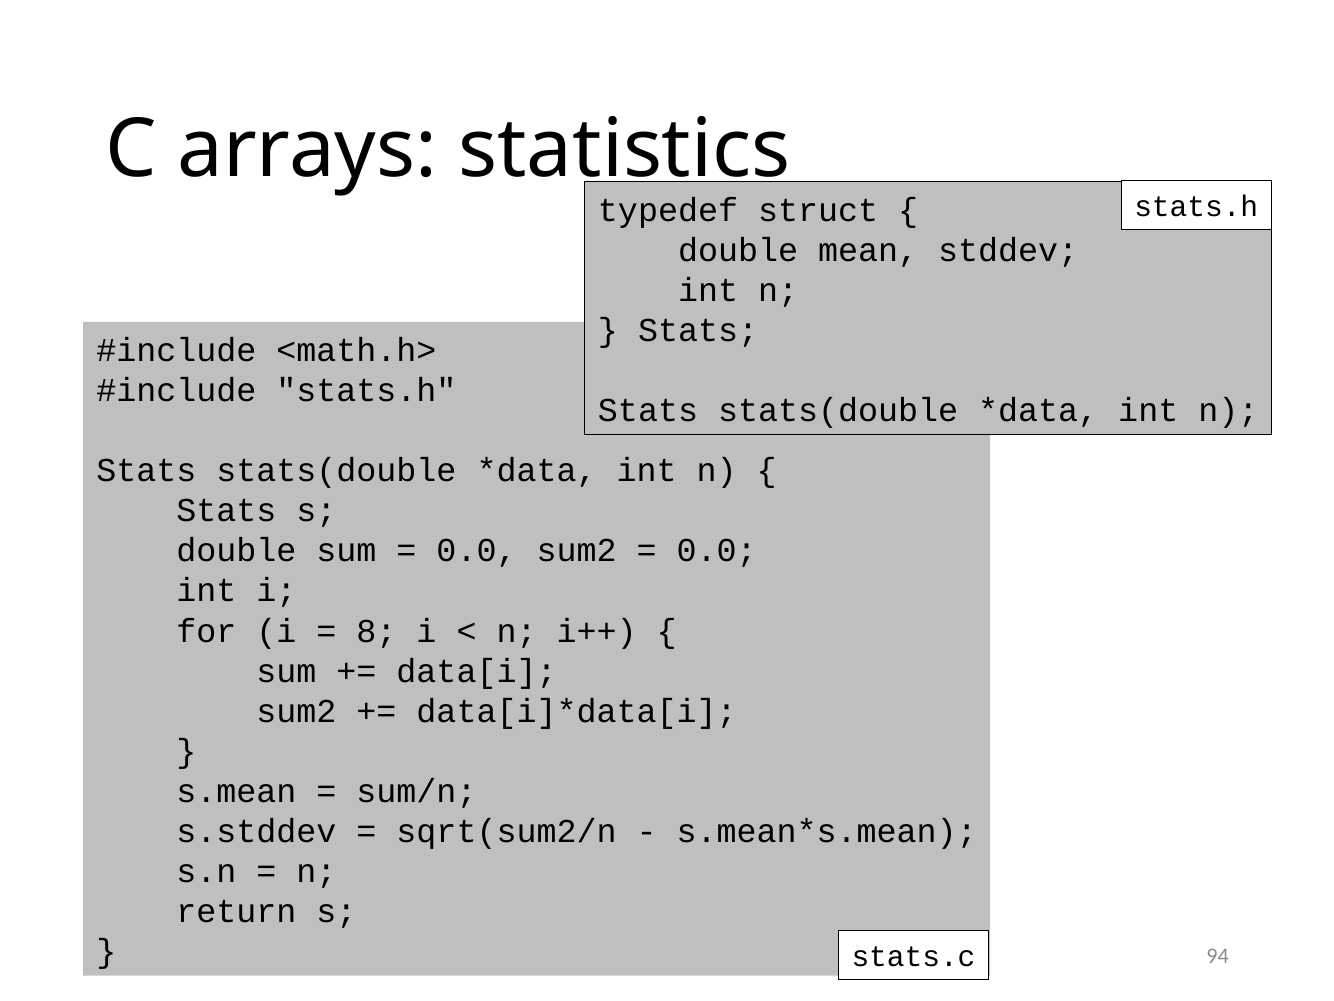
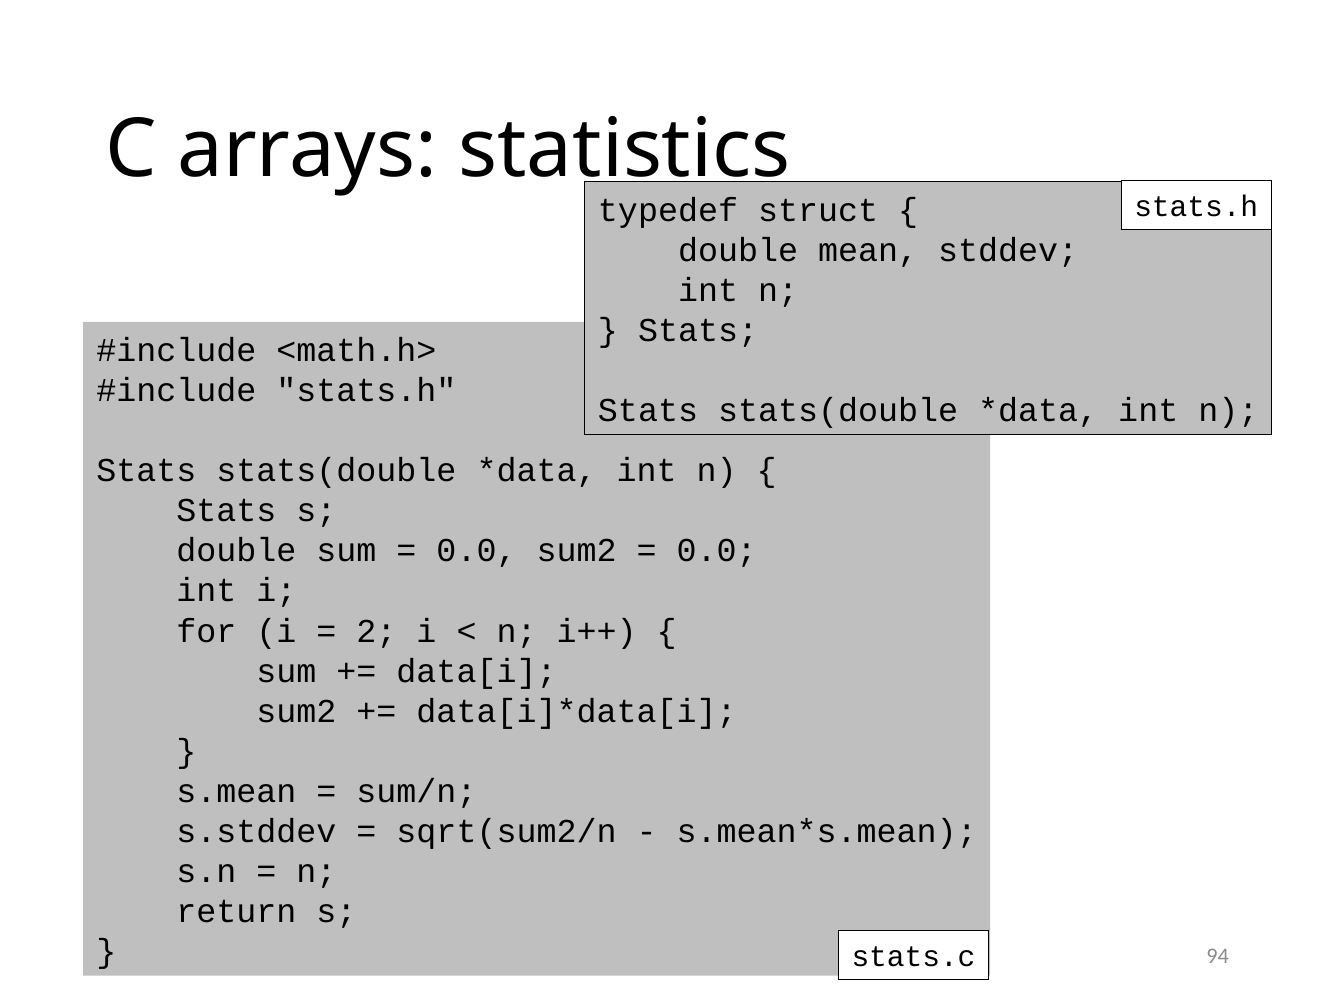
8: 8 -> 2 (376, 631)
